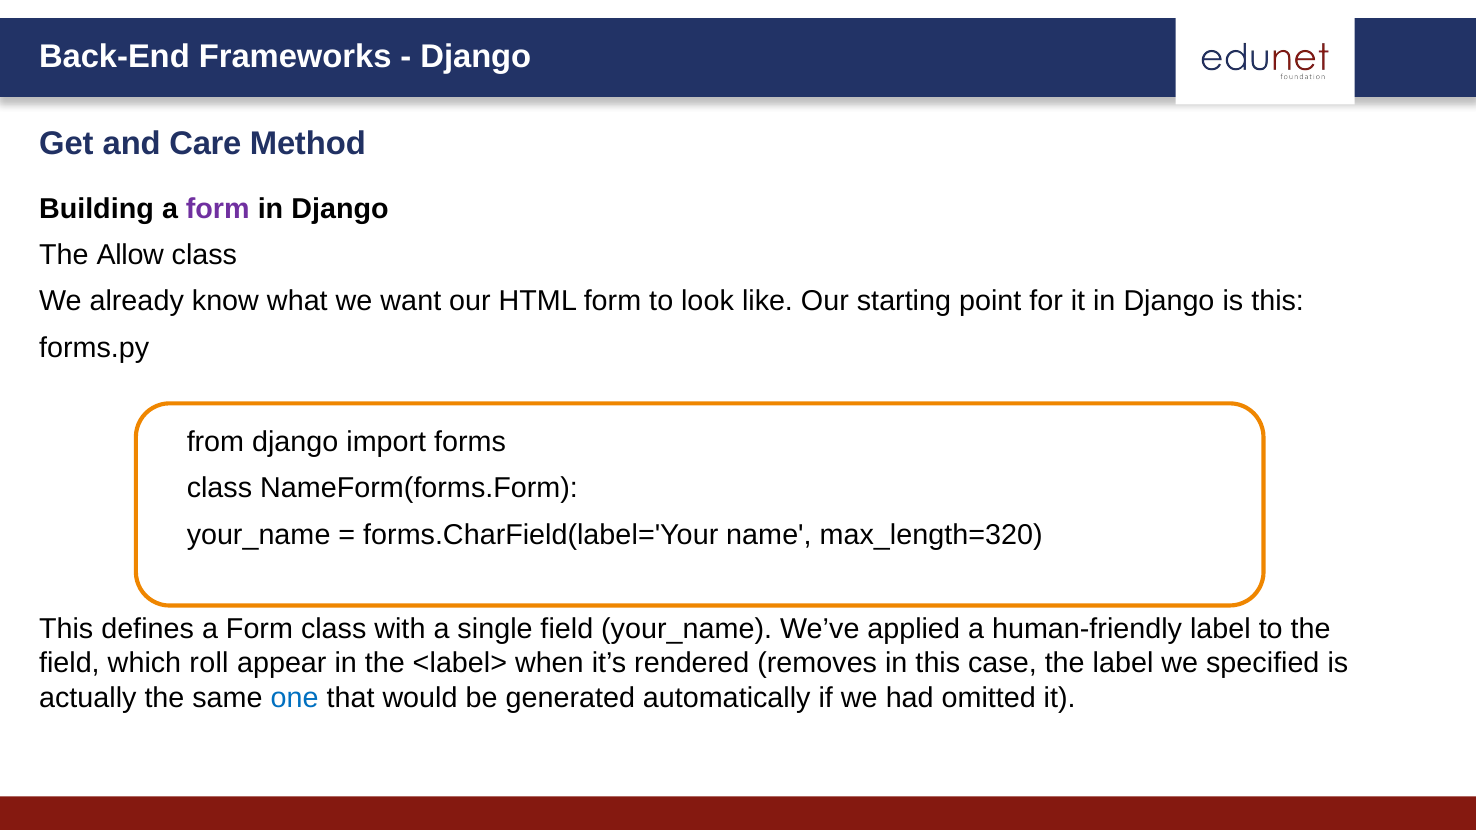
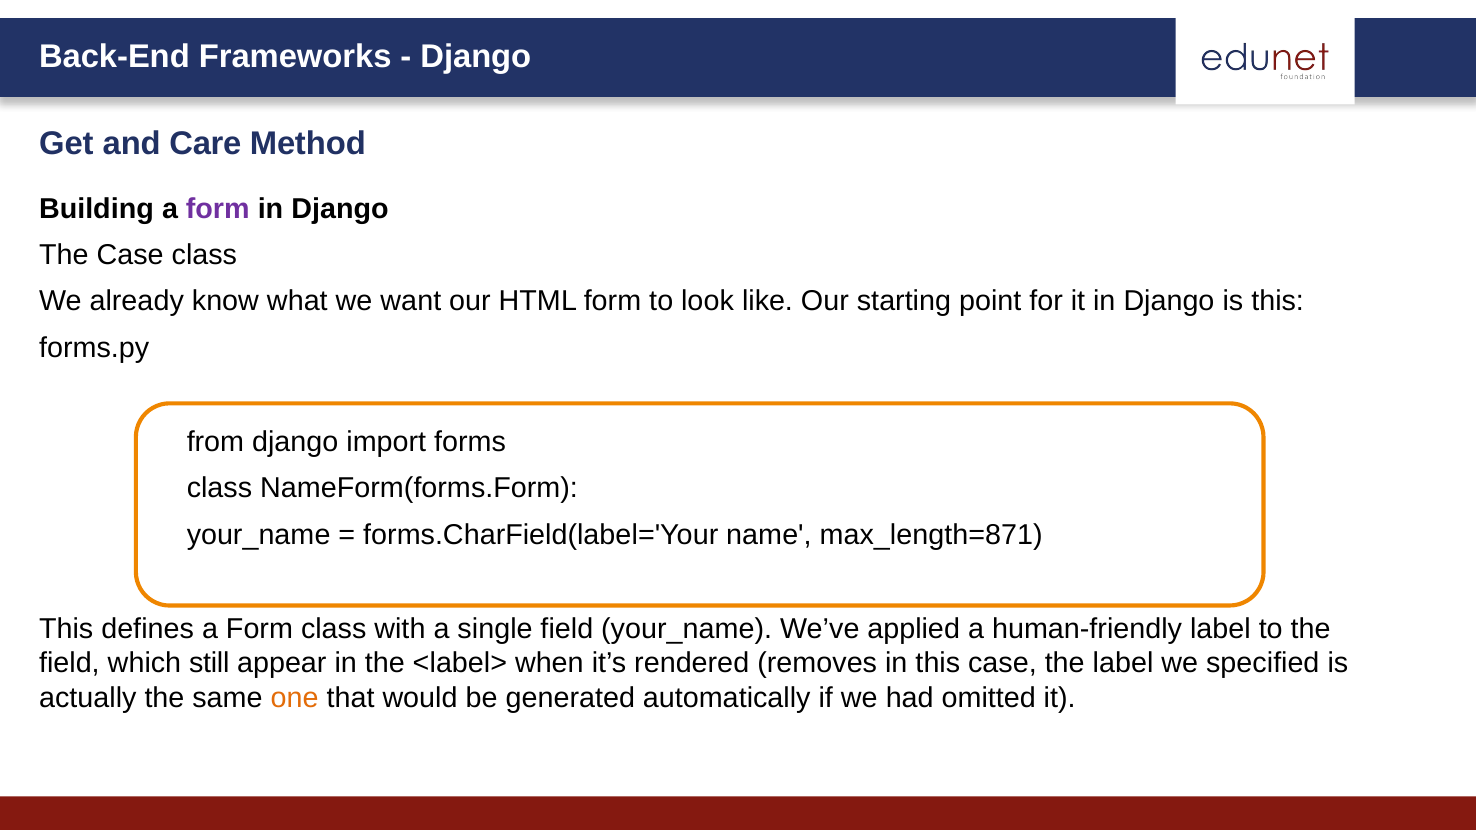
The Allow: Allow -> Case (130, 255)
max_length=320: max_length=320 -> max_length=871 (931, 535)
roll: roll -> still (209, 663)
one colour: blue -> orange (295, 698)
